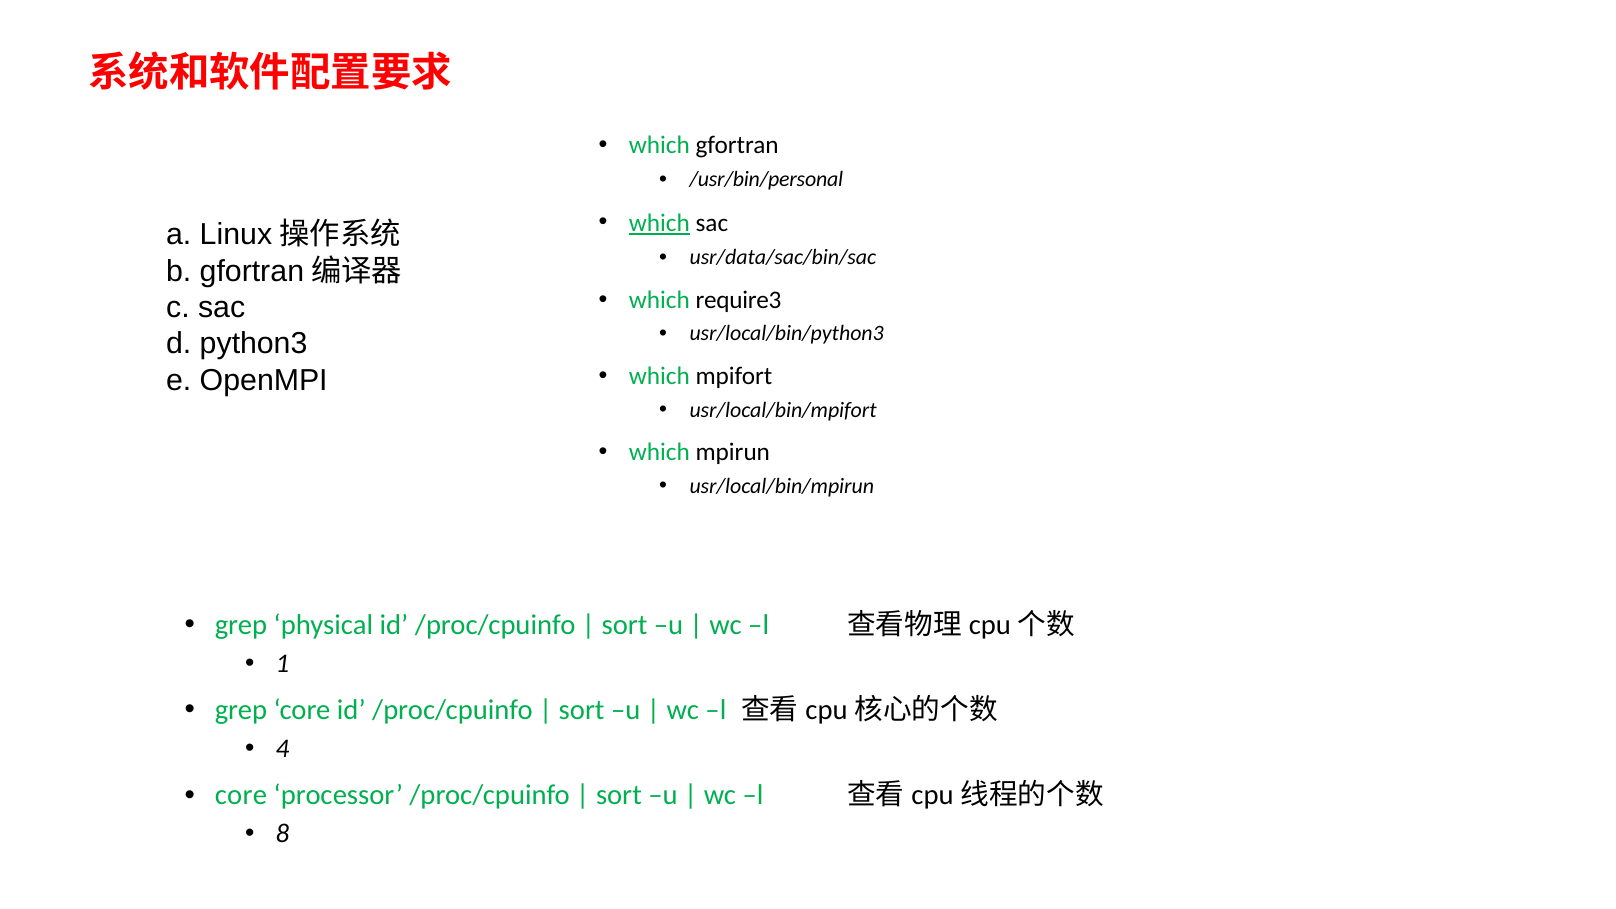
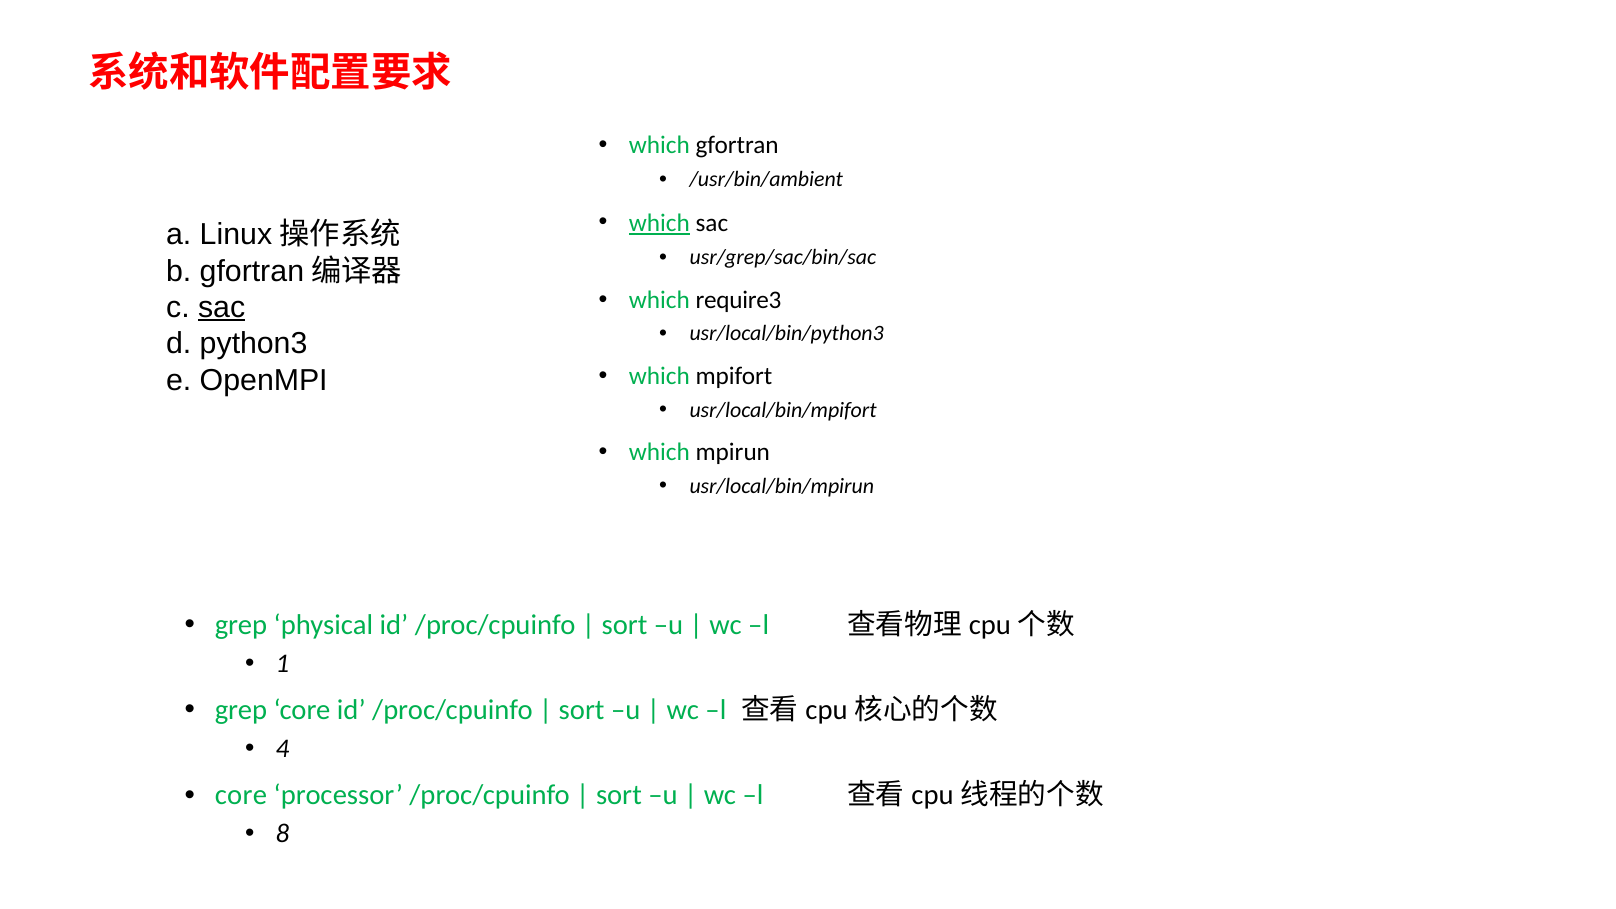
/usr/bin/personal: /usr/bin/personal -> /usr/bin/ambient (766, 180)
usr/data/sac/bin/sac: usr/data/sac/bin/sac -> usr/grep/sac/bin/sac (783, 258)
sac underline: none -> present (222, 307)
